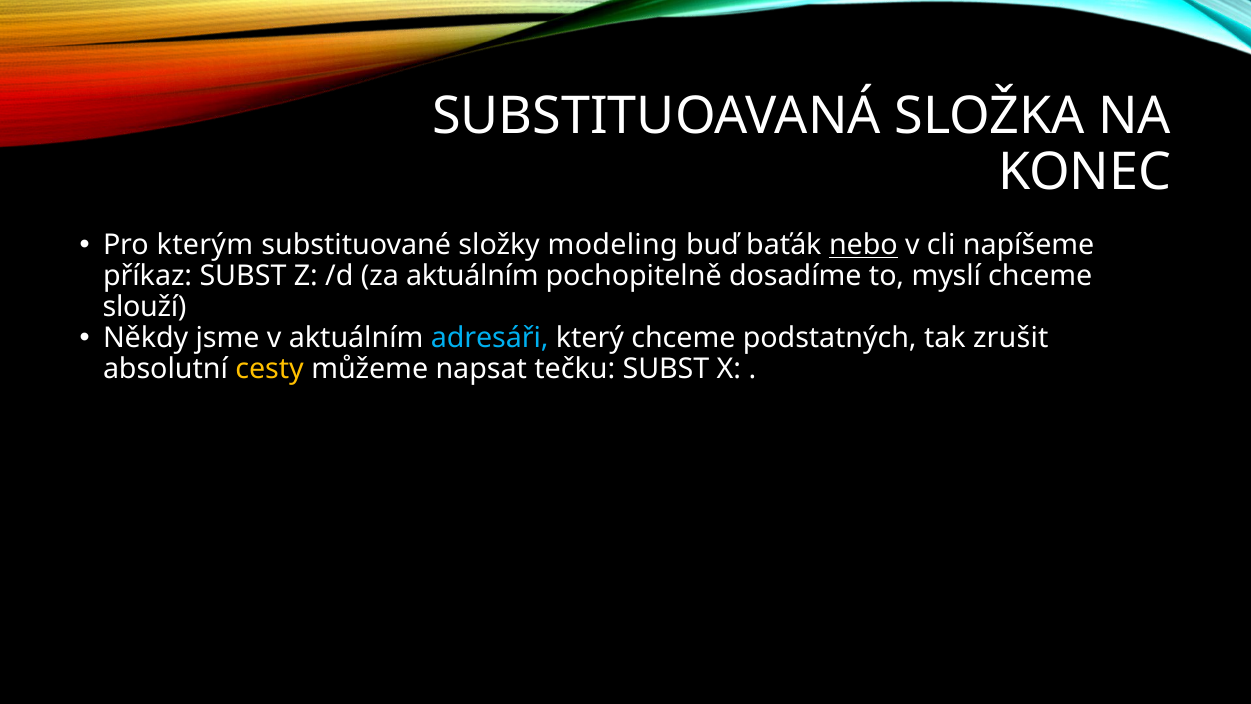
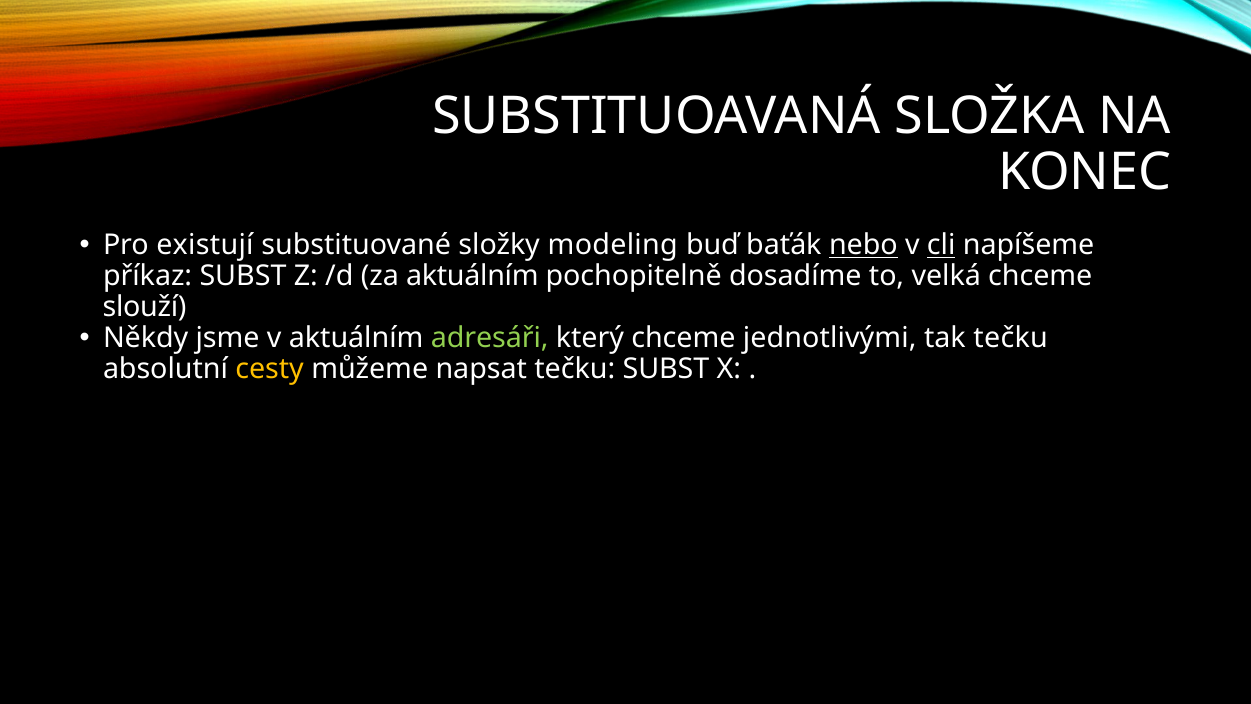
kterým: kterým -> existují (205, 245)
cli underline: none -> present (941, 245)
myslí: myslí -> velká (946, 276)
adresáři colour: light blue -> light green (490, 338)
podstatných: podstatných -> jednotlivými (830, 338)
tak zrušit: zrušit -> tečku (1011, 338)
